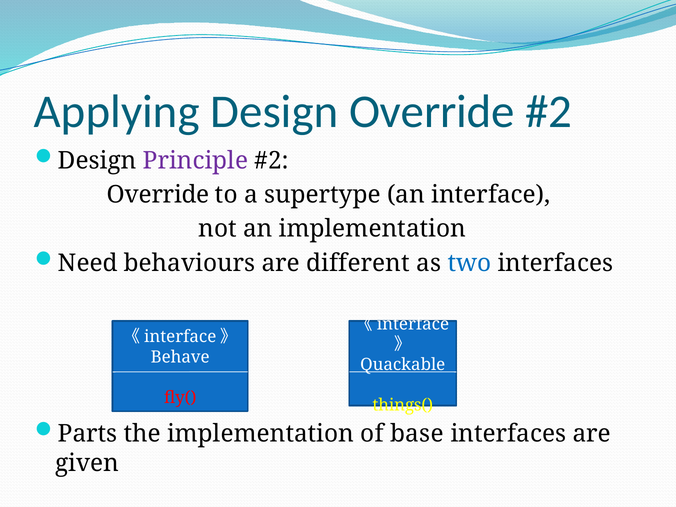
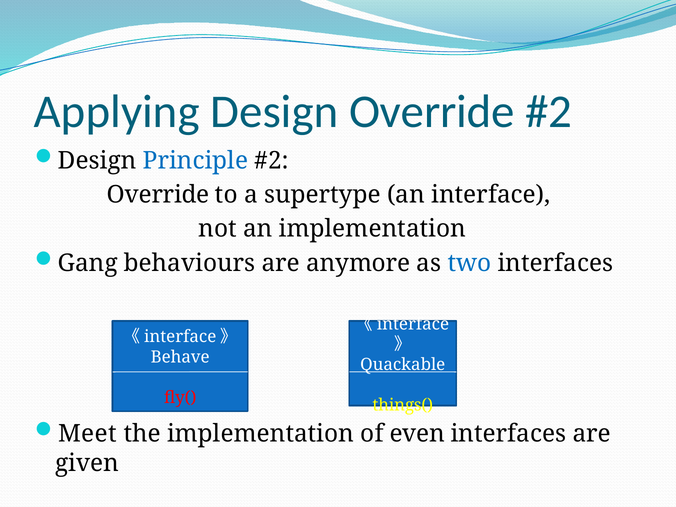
Principle colour: purple -> blue (195, 161)
Need: Need -> Gang (88, 263)
different: different -> anymore (358, 263)
Parts: Parts -> Meet (87, 434)
base: base -> even (417, 434)
